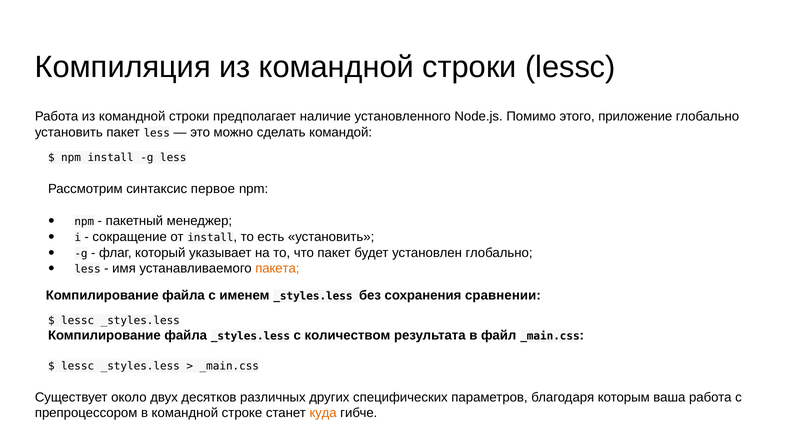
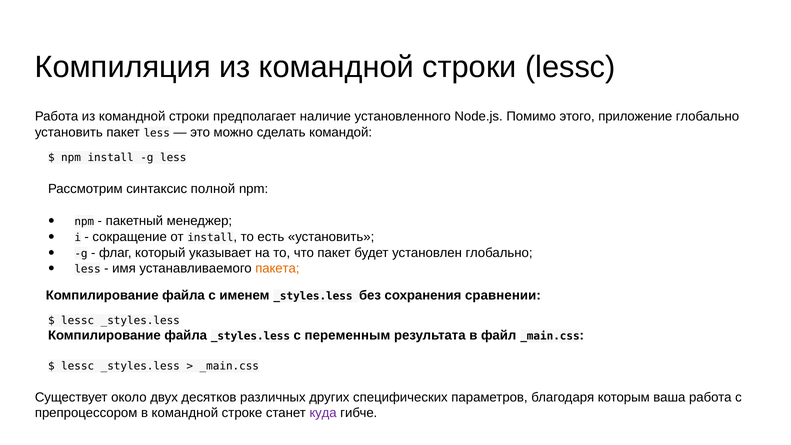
первое: первое -> полной (213, 189)
количеством: количеством -> переменным (347, 335)
куда colour: orange -> purple (323, 413)
